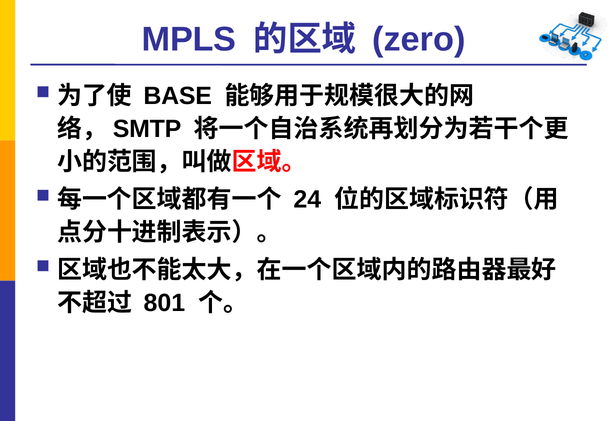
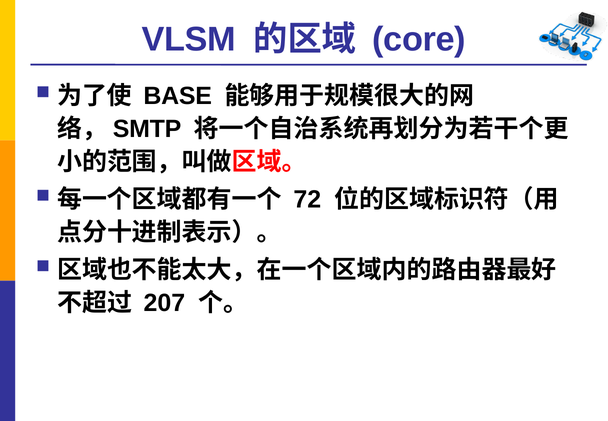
MPLS: MPLS -> VLSM (189, 39)
zero: zero -> core (419, 39)
24: 24 -> 72 (307, 199)
801: 801 -> 207 (164, 303)
